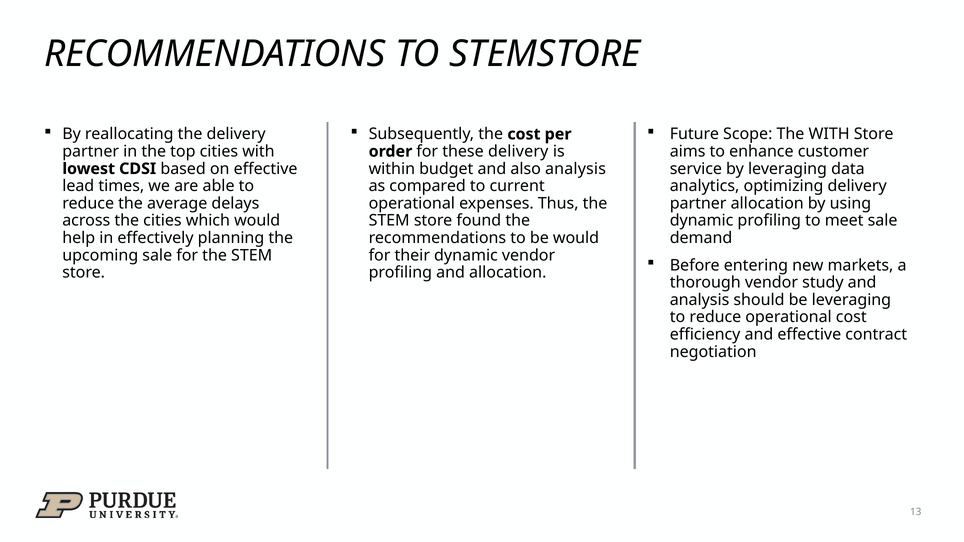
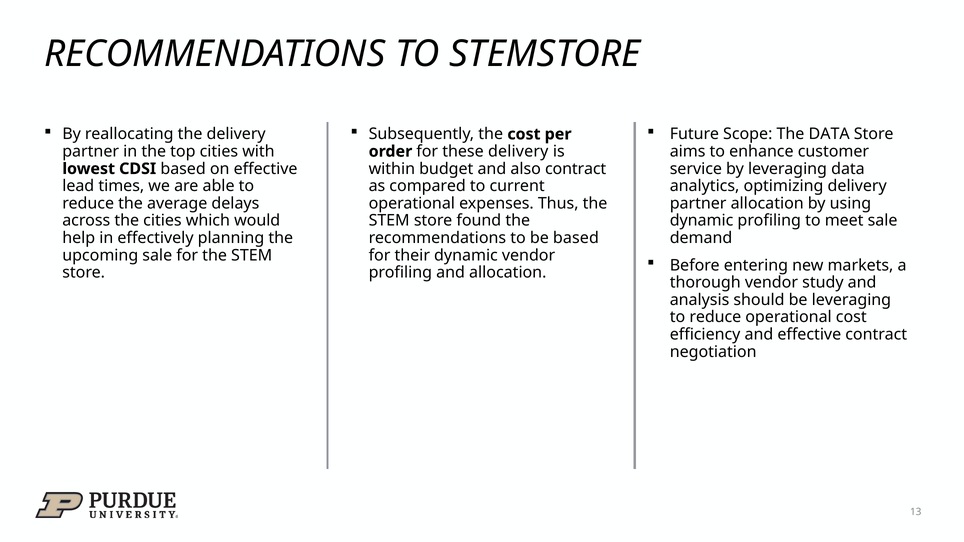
The WITH: WITH -> DATA (829, 134)
also analysis: analysis -> contract (576, 169)
be would: would -> based (576, 238)
